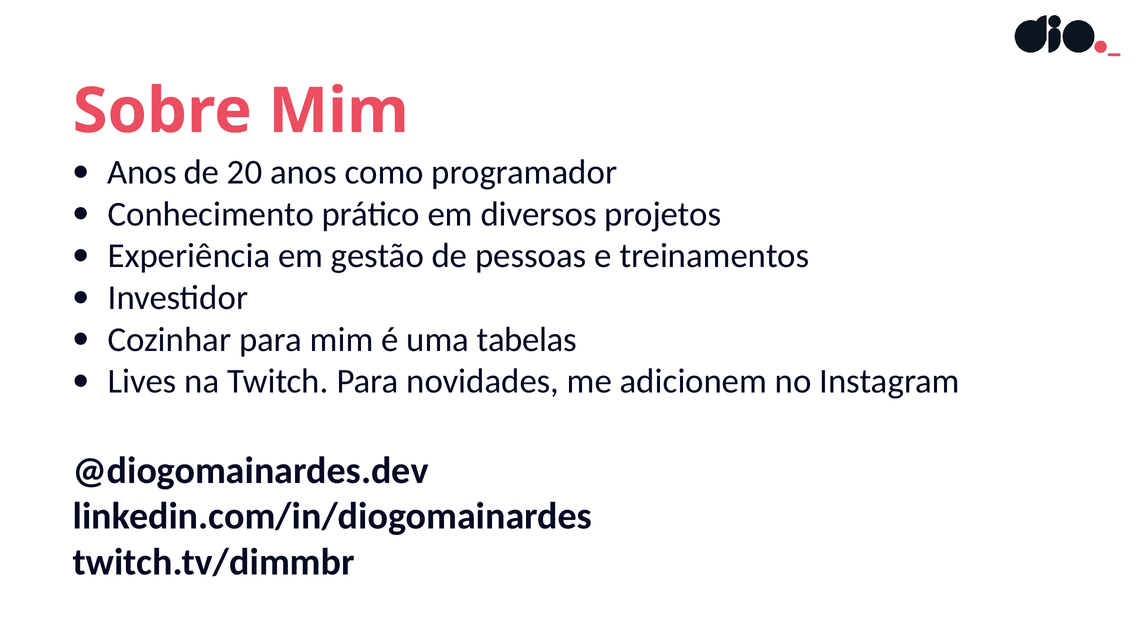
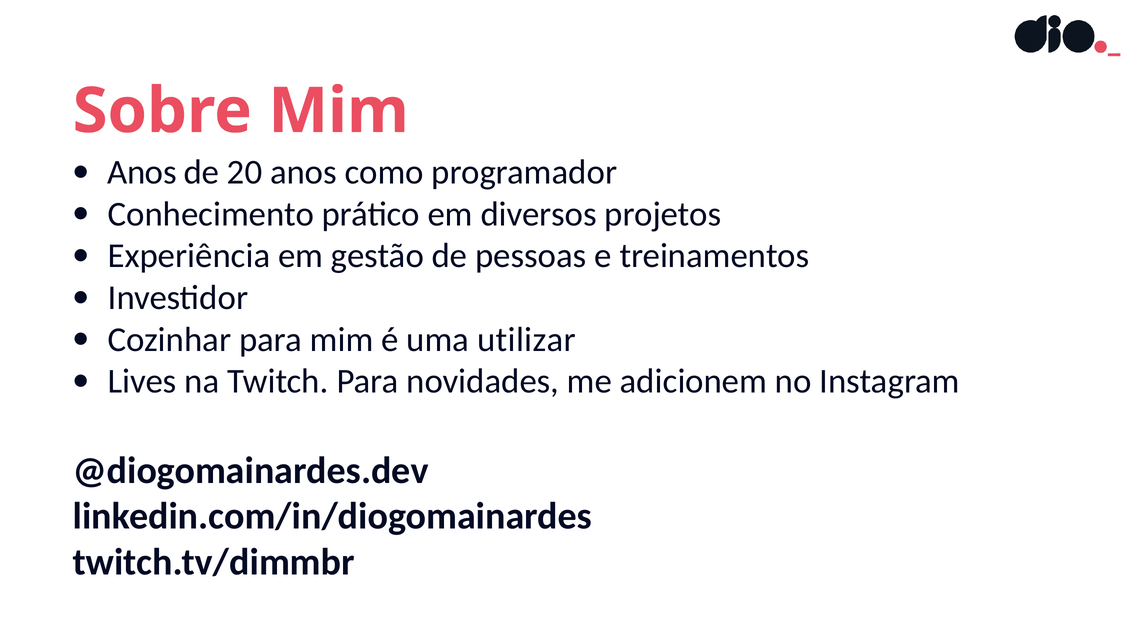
tabelas: tabelas -> utilizar (527, 340)
